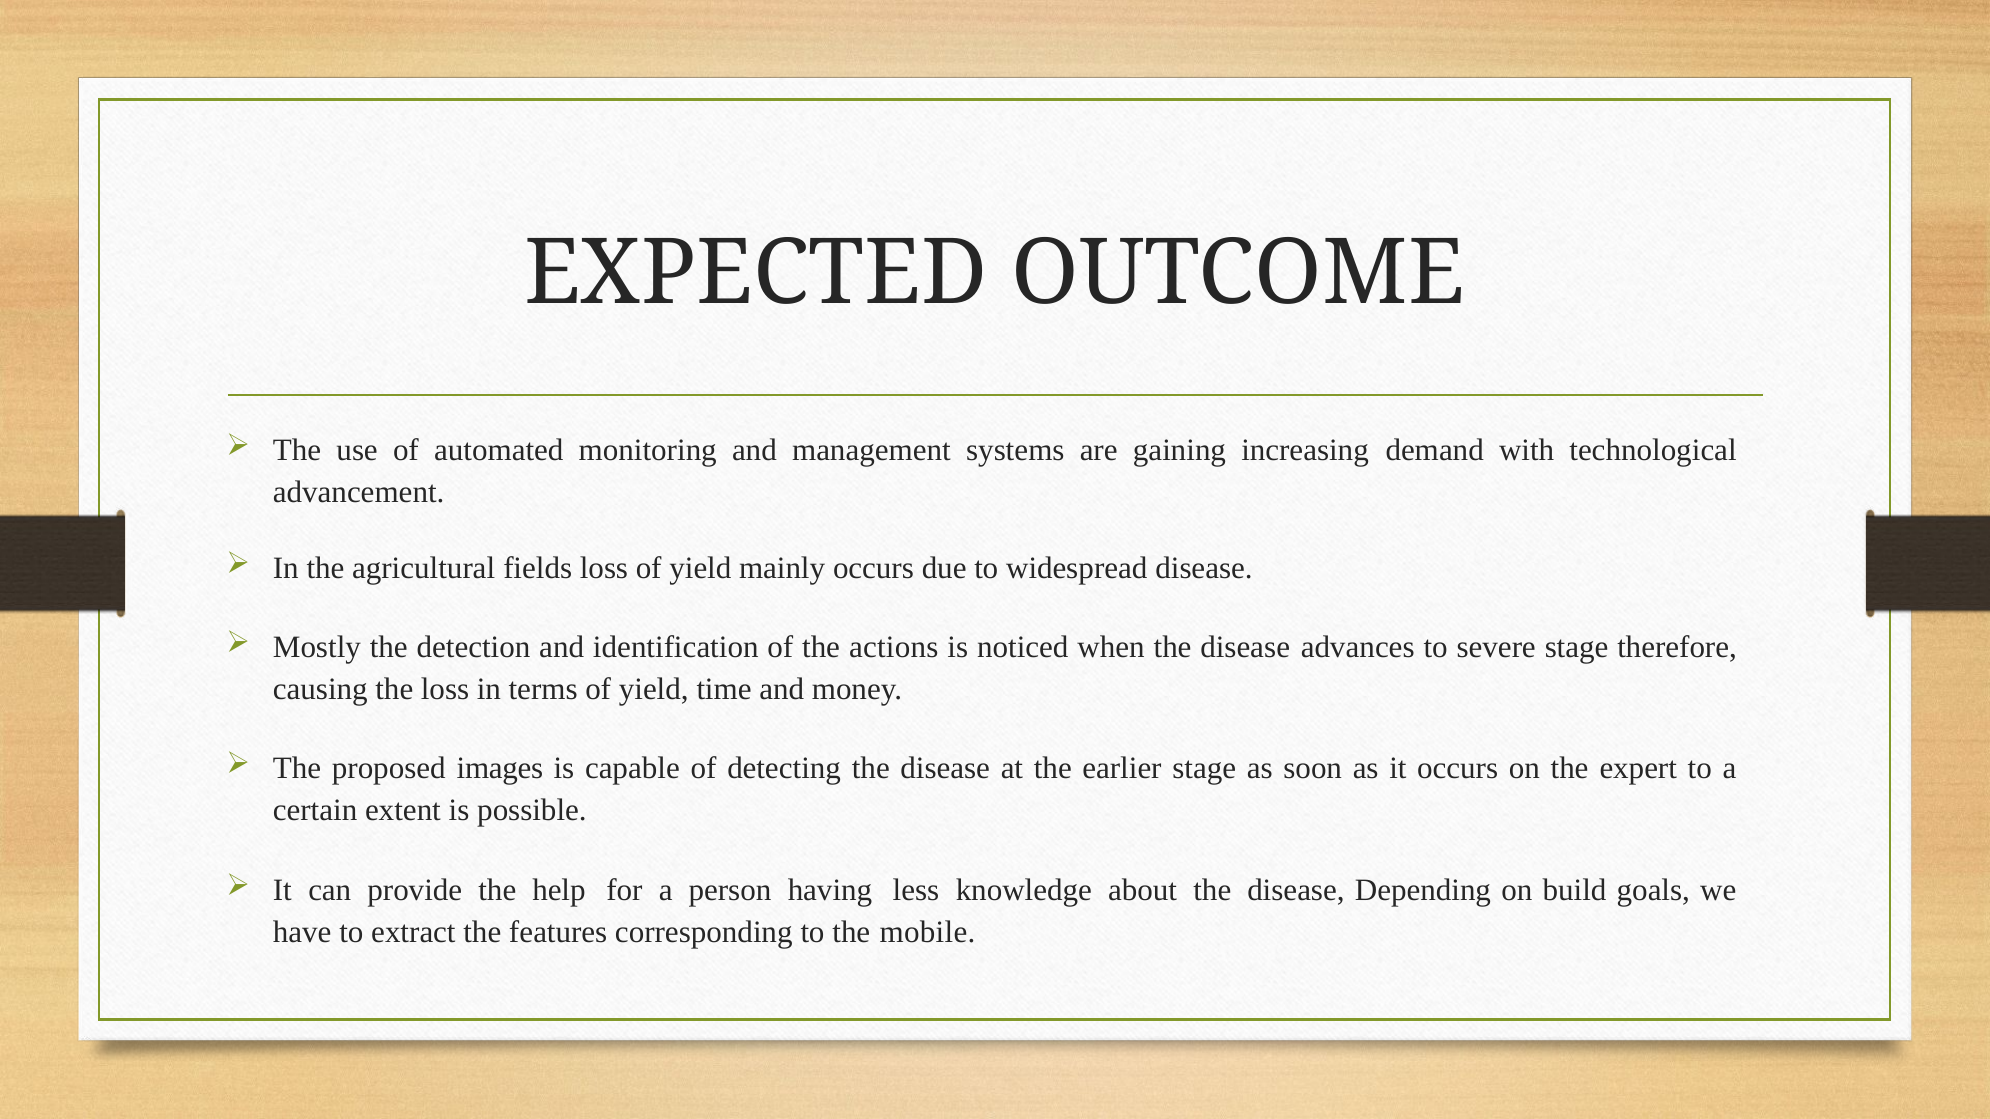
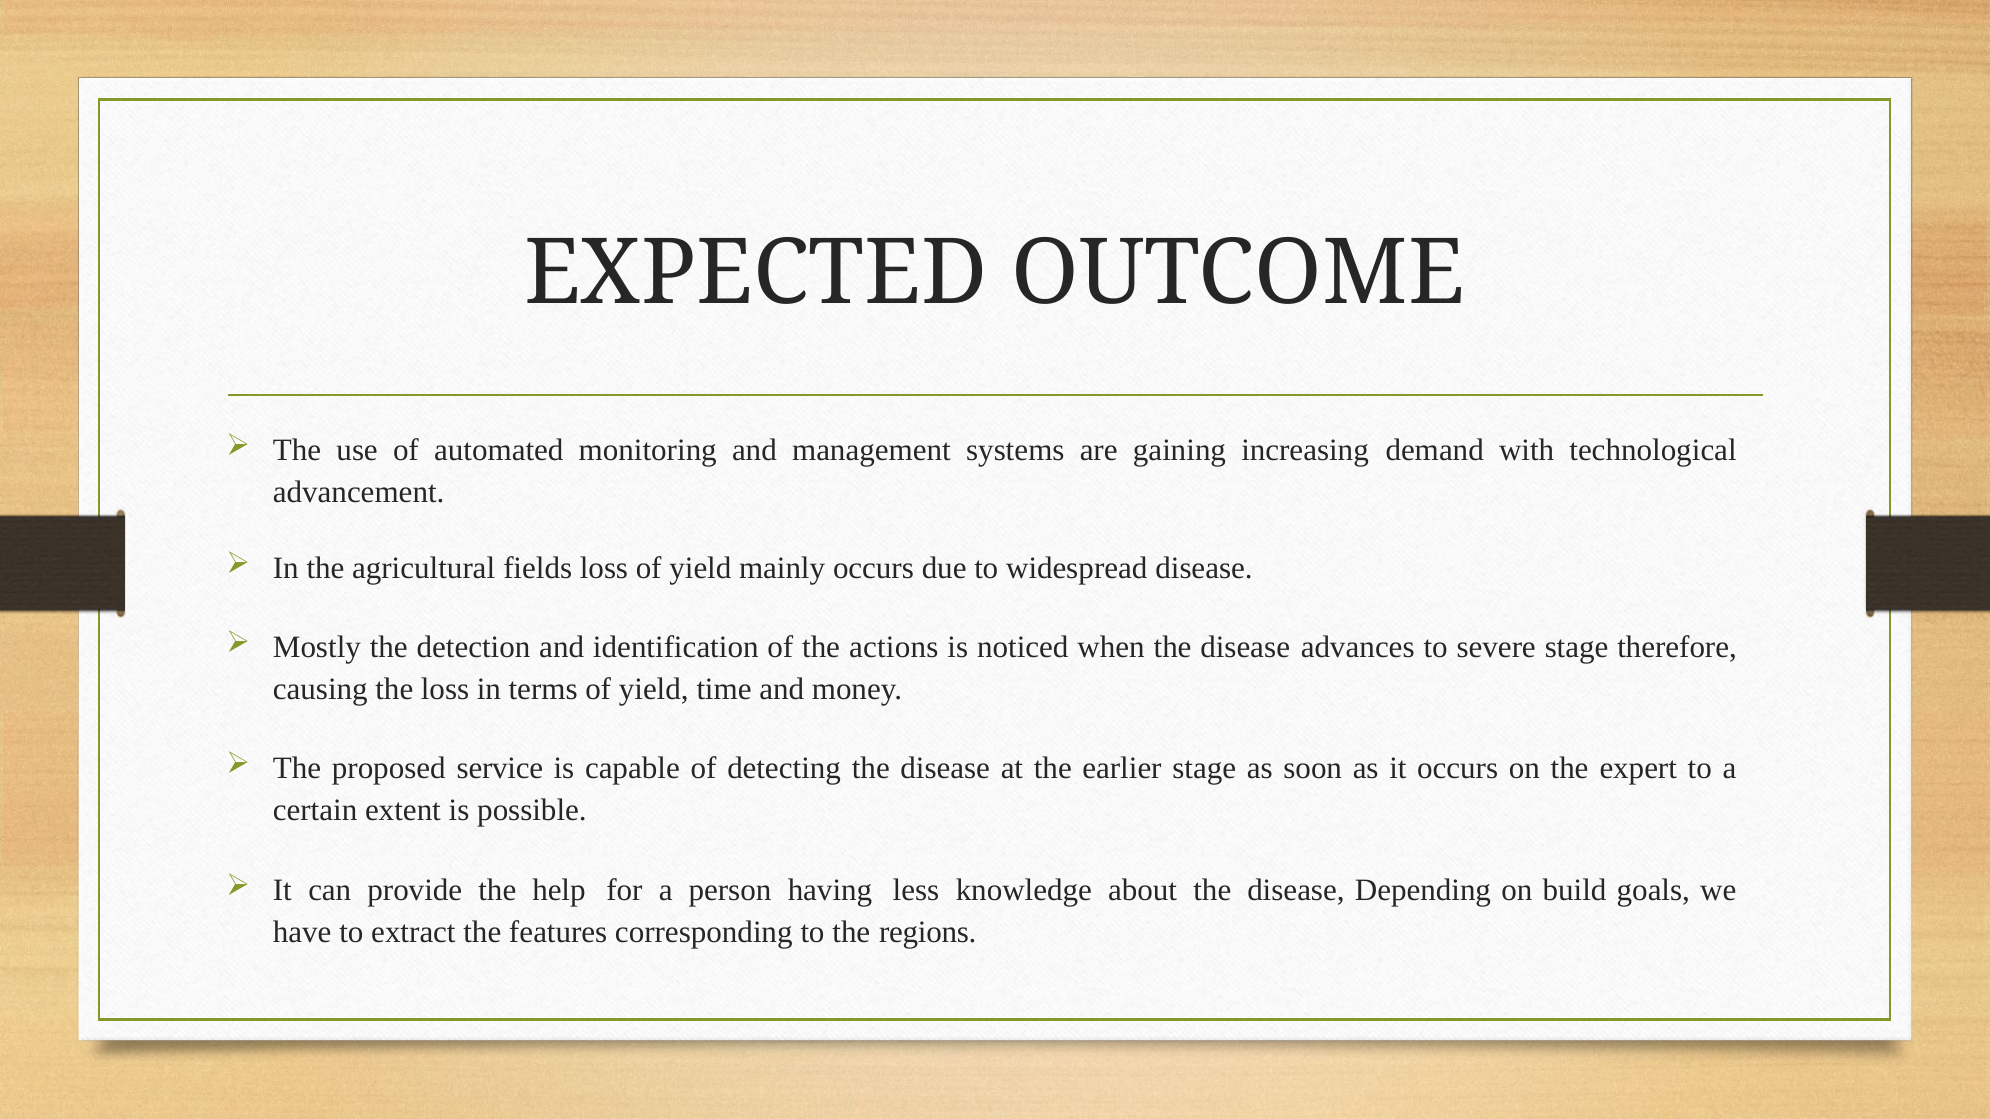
images: images -> service (500, 769)
mobile: mobile -> regions (928, 933)
